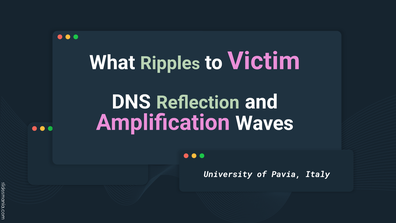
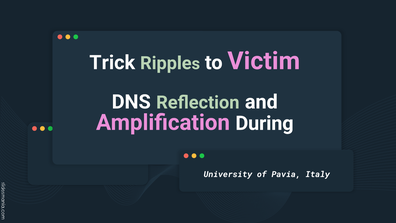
What: What -> Trick (112, 63)
Waves: Waves -> During (264, 123)
